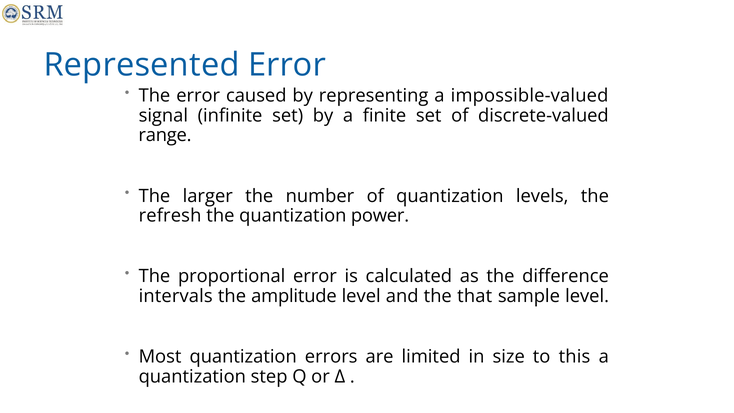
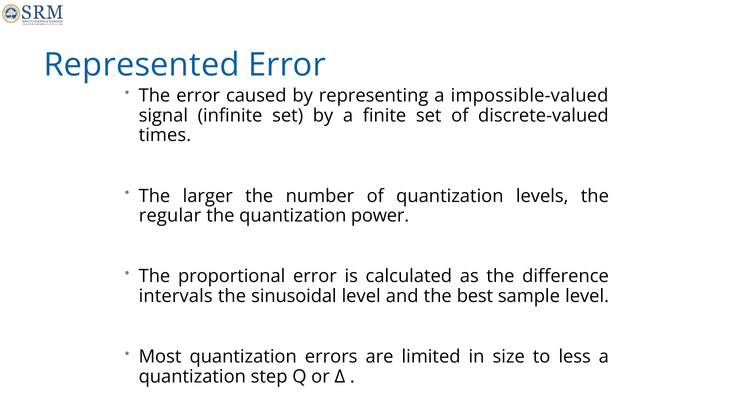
range: range -> times (165, 135)
refresh: refresh -> regular (170, 216)
amplitude: amplitude -> sinusoidal (294, 296)
that: that -> best (475, 296)
this: this -> less (575, 357)
